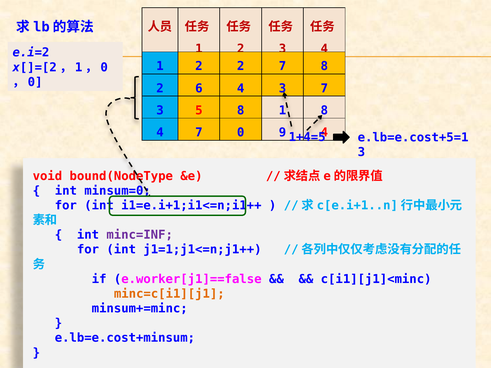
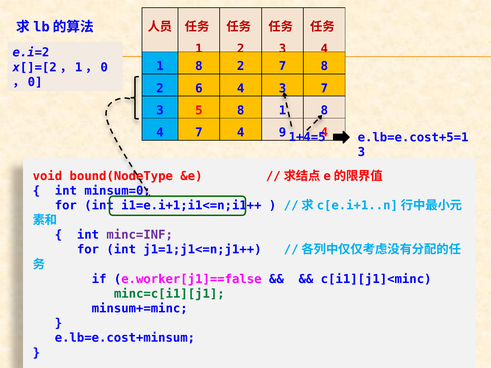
2: 2 -> 8 (199, 66)
7 0: 0 -> 4 (241, 133)
minc=c[i1][j1 colour: orange -> green (169, 294)
